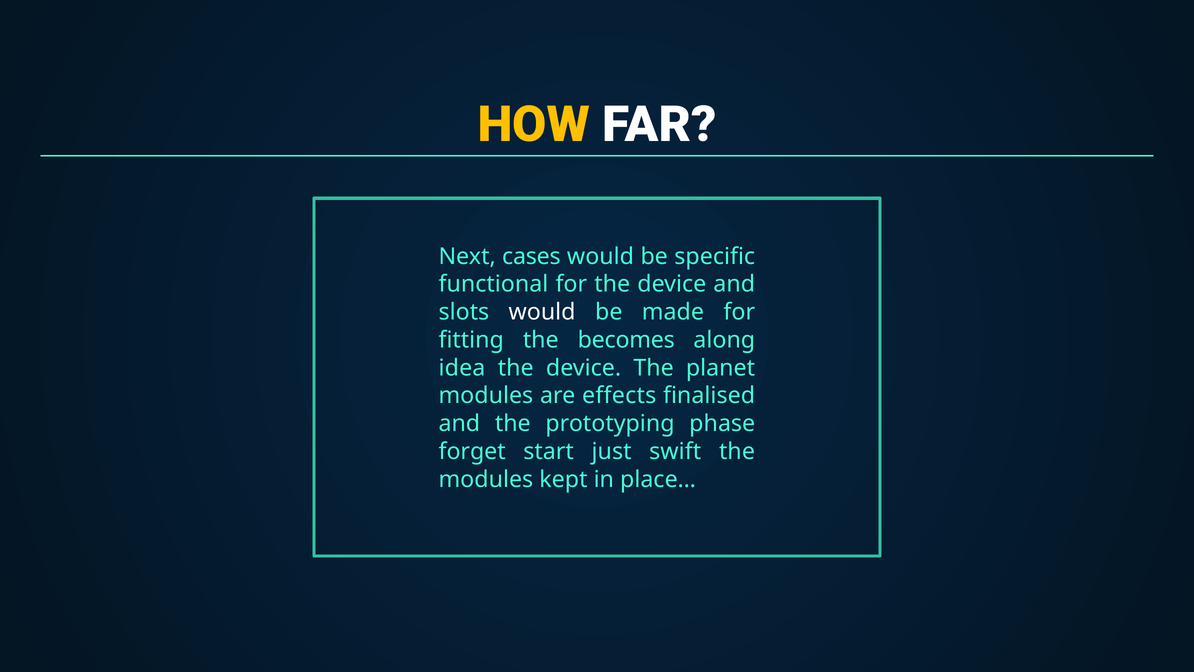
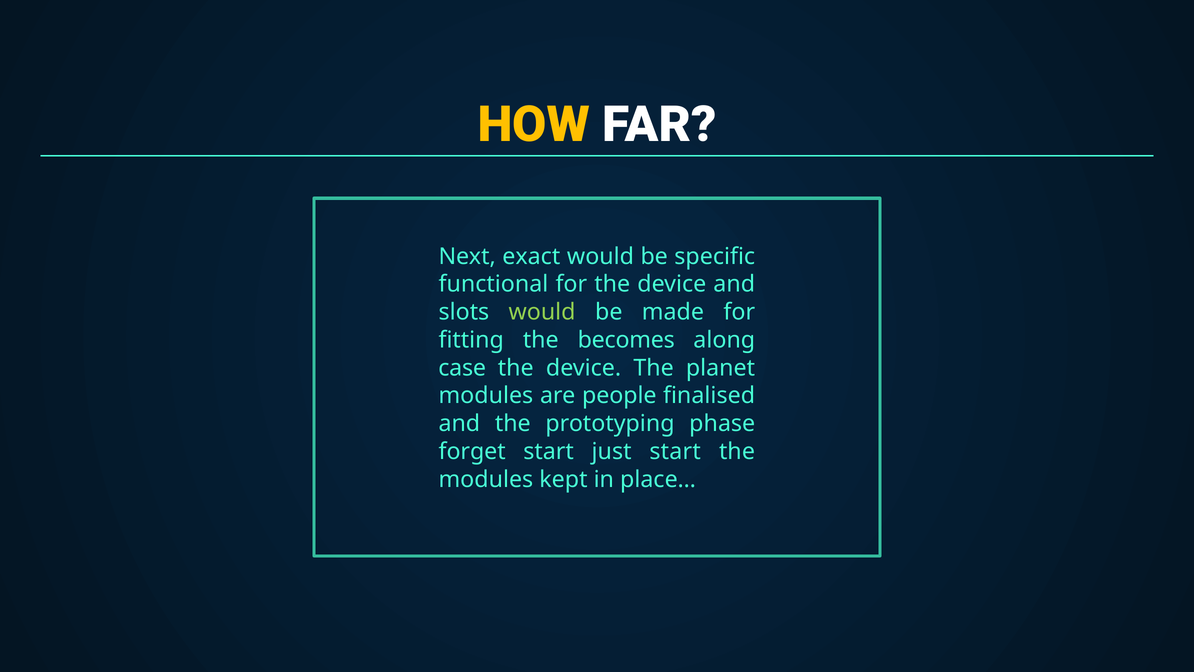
cases: cases -> exact (531, 256)
would colour: white -> light green (542, 312)
idea: idea -> case (462, 368)
effects: effects -> people (619, 396)
just swift: swift -> start (675, 451)
